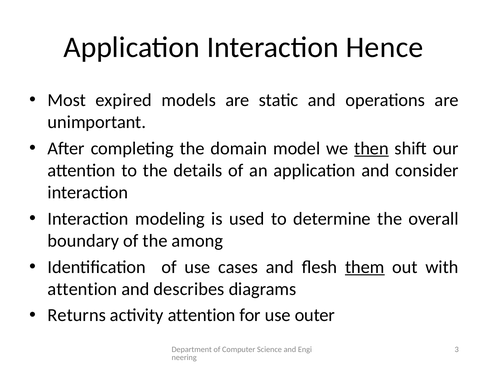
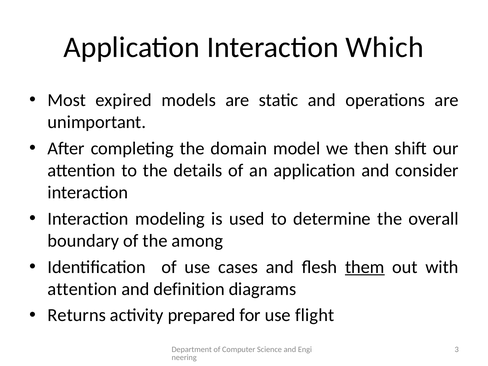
Hence: Hence -> Which (385, 47)
then underline: present -> none (371, 148)
describes: describes -> definition (189, 289)
activity attention: attention -> prepared (202, 315)
outer: outer -> flight (315, 315)
